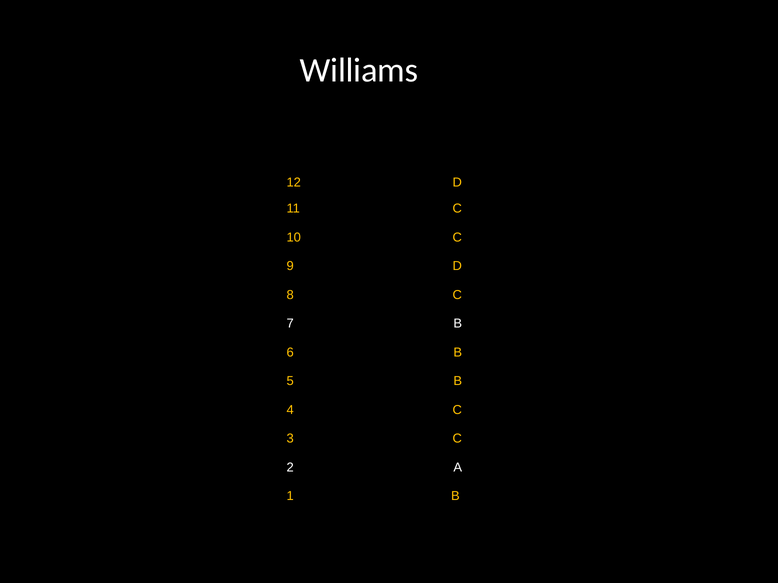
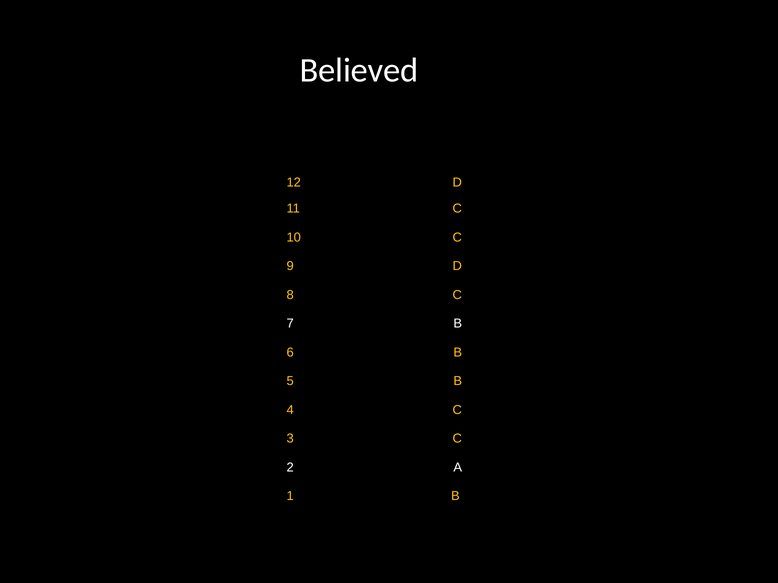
Williams: Williams -> Believed (359, 70)
